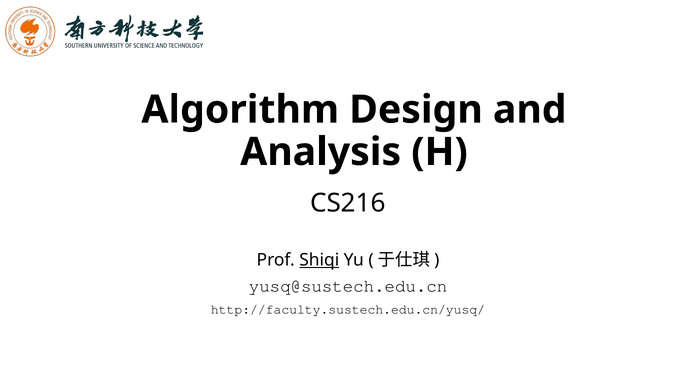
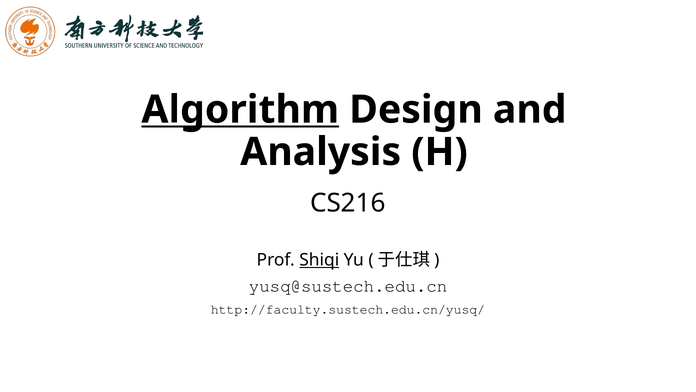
Algorithm underline: none -> present (240, 110)
